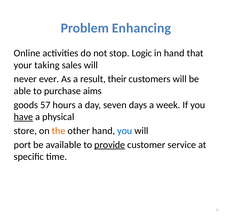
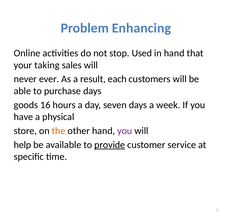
Logic: Logic -> Used (142, 53)
their: their -> each (117, 79)
purchase aims: aims -> days (92, 91)
57: 57 -> 16 (45, 105)
have underline: present -> none (23, 117)
you colour: blue -> purple (125, 131)
port: port -> help (22, 145)
